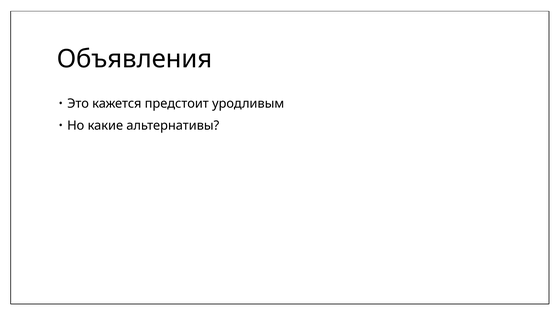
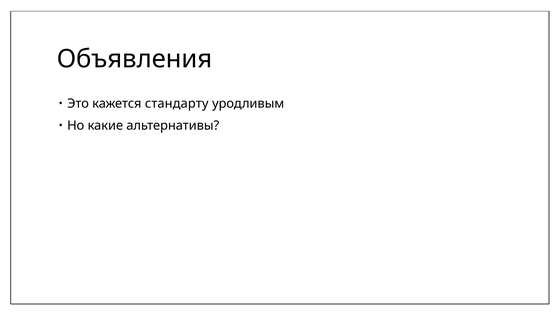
предстоит: предстоит -> стандарту (177, 103)
